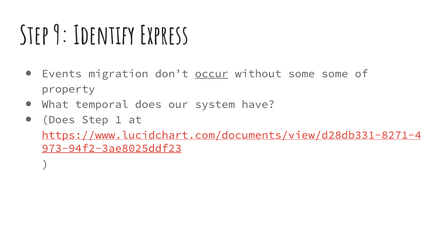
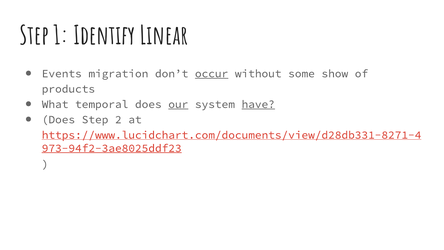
9: 9 -> 1 (61, 36)
Express: Express -> Linear (164, 36)
some some: some -> show (335, 74)
property: property -> products (68, 89)
our underline: none -> present (178, 104)
have underline: none -> present (258, 104)
1: 1 -> 2 (118, 119)
